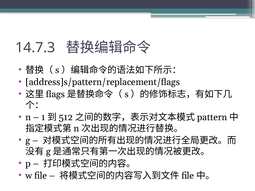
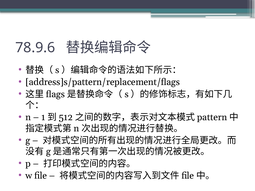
14.7.3: 14.7.3 -> 78.9.6 (35, 48)
